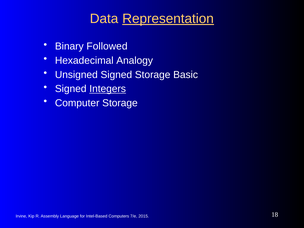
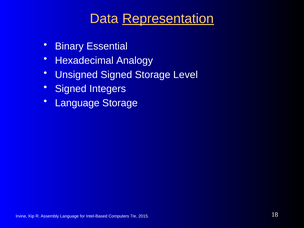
Followed: Followed -> Essential (107, 46)
Basic: Basic -> Level (186, 75)
Integers underline: present -> none (108, 89)
Computer: Computer -> Language (77, 103)
